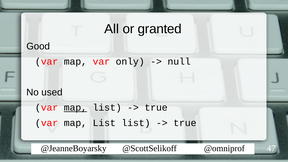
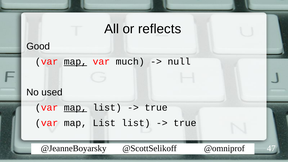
granted: granted -> reflects (160, 29)
map underline: none -> present (75, 62)
only: only -> much (130, 62)
